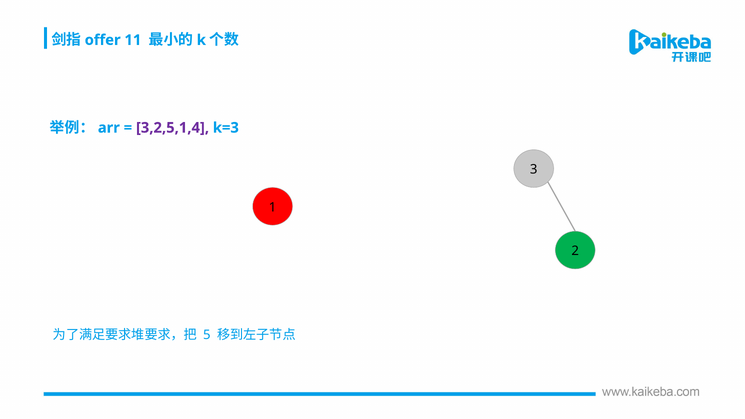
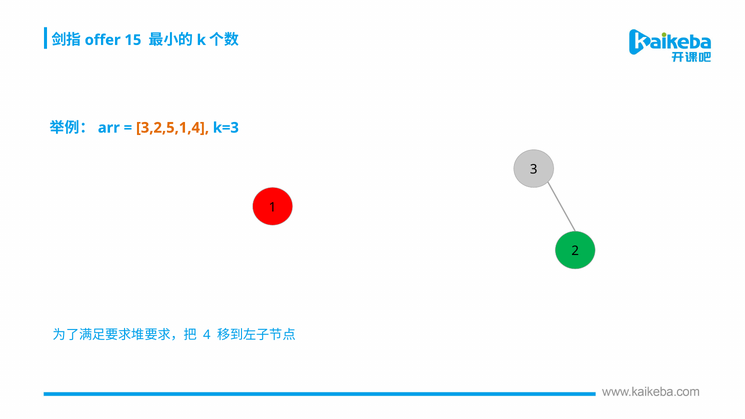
11: 11 -> 15 (133, 40)
3,2,5,1,4 colour: purple -> orange (173, 128)
5: 5 -> 4 (207, 335)
